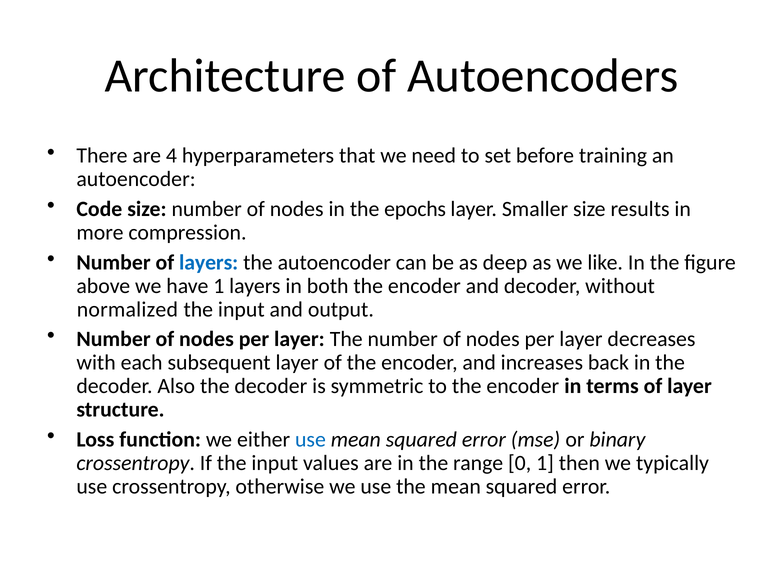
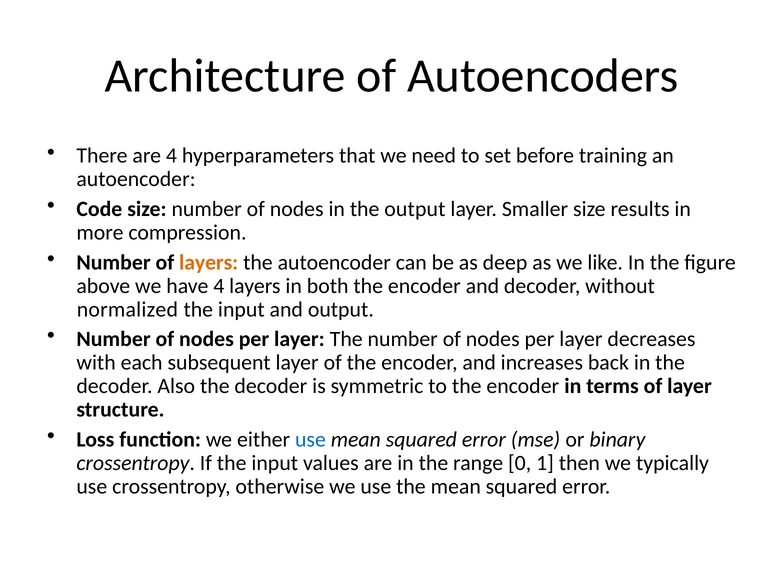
the epochs: epochs -> output (415, 209)
layers colour: blue -> orange (209, 262)
have 1: 1 -> 4 (219, 286)
